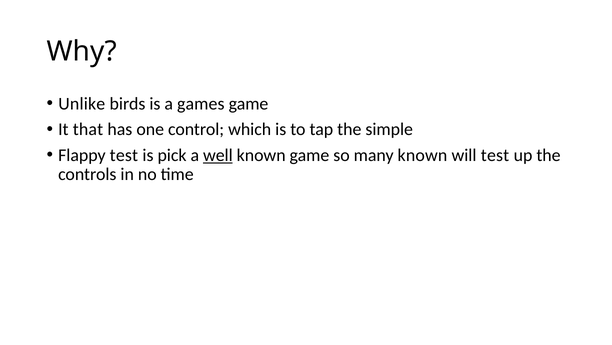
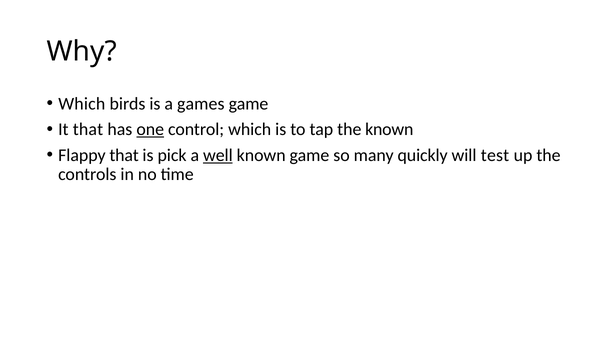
Unlike: Unlike -> Which (82, 103)
one underline: none -> present (150, 129)
the simple: simple -> known (389, 129)
Flappy test: test -> that (124, 155)
many known: known -> quickly (423, 155)
